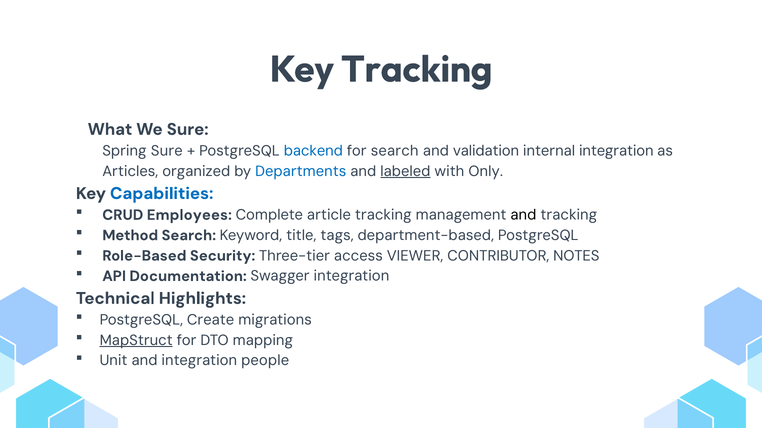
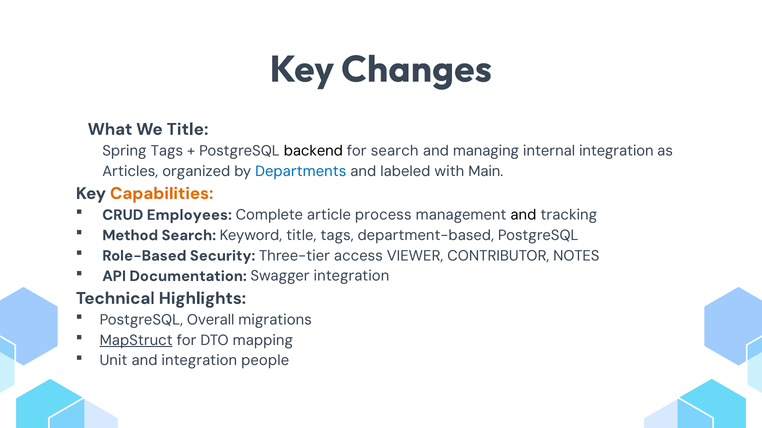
Key Tracking: Tracking -> Changes (416, 70)
We Sure: Sure -> Title (188, 129)
Spring Sure: Sure -> Tags (167, 151)
backend colour: blue -> black (313, 151)
validation: validation -> managing (486, 151)
labeled underline: present -> none (405, 171)
Only: Only -> Main (486, 171)
Capabilities colour: blue -> orange (162, 194)
article tracking: tracking -> process (383, 215)
Create: Create -> Overall (211, 320)
